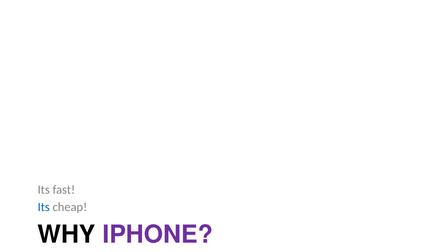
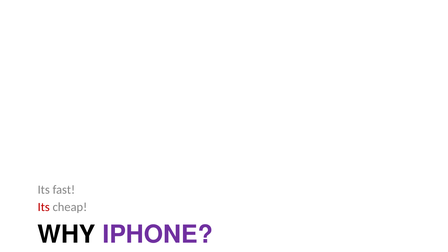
Its colour: blue -> red (44, 207)
